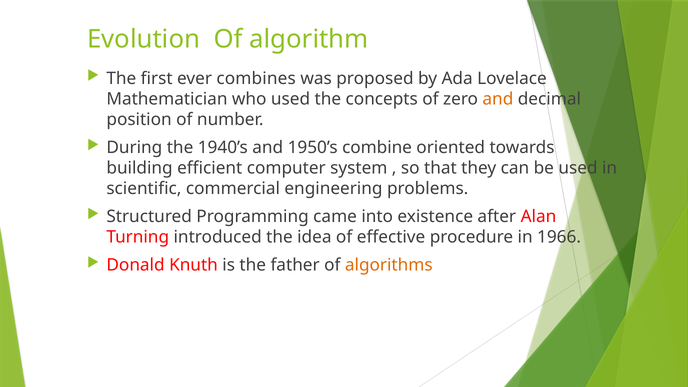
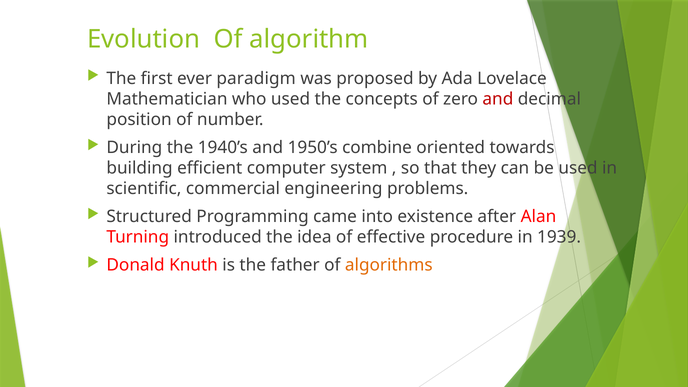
combines: combines -> paradigm (256, 78)
and colour: orange -> red (498, 99)
1966: 1966 -> 1939 (559, 237)
